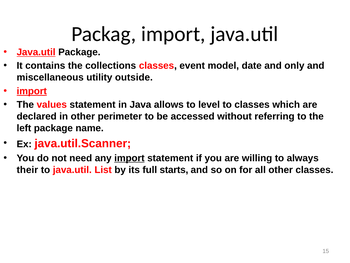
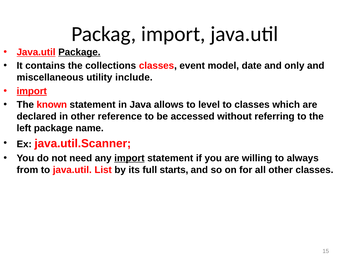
Package underline: none -> present (79, 52)
outside: outside -> include (134, 77)
values: values -> known (52, 105)
perimeter: perimeter -> reference (120, 116)
their: their -> from (27, 169)
